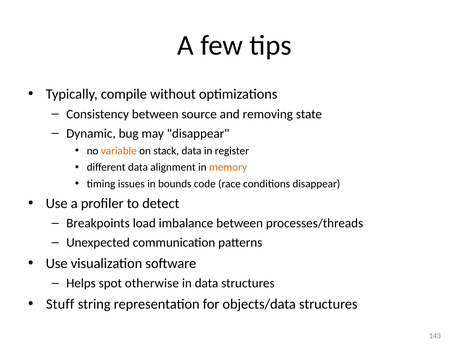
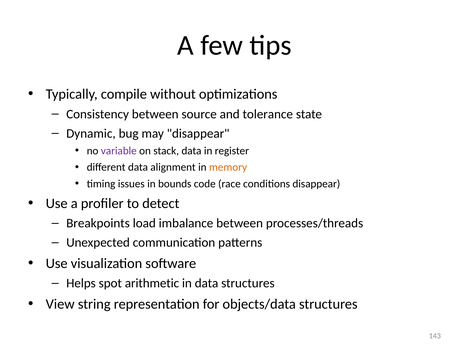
removing: removing -> tolerance (268, 114)
variable colour: orange -> purple (119, 151)
otherwise: otherwise -> arithmetic (152, 283)
Stuff: Stuff -> View (60, 304)
